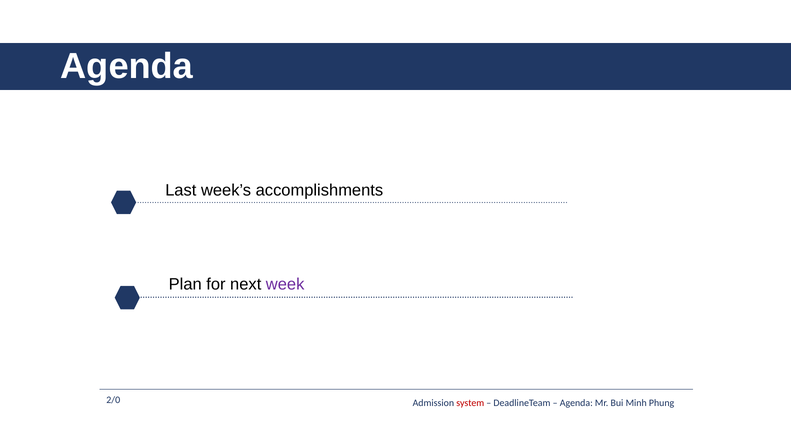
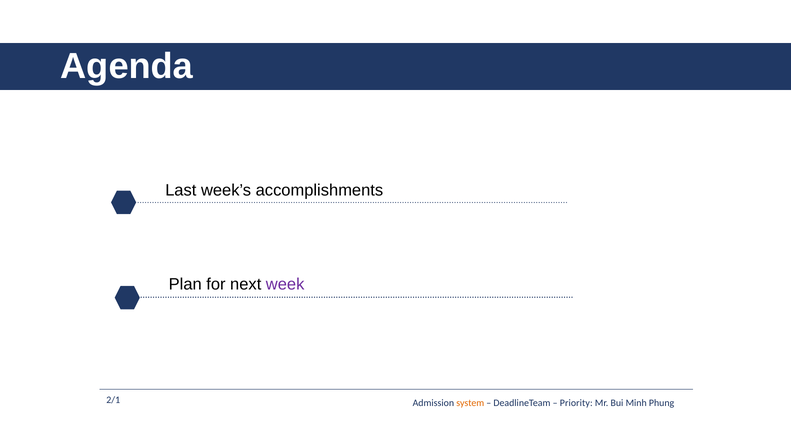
2/0: 2/0 -> 2/1 (113, 400)
system colour: red -> orange (470, 403)
Agenda: Agenda -> Priority (576, 403)
